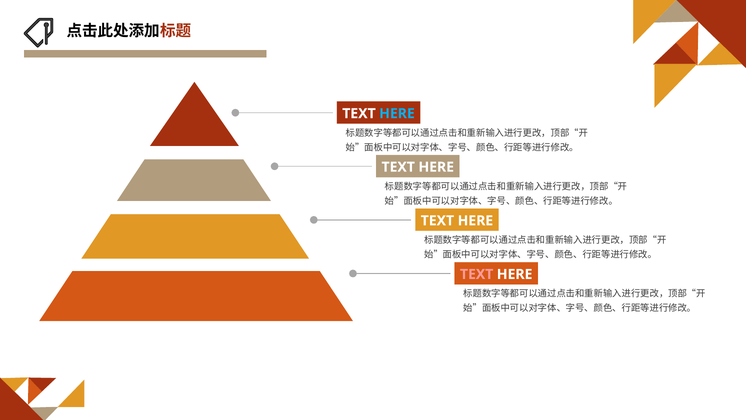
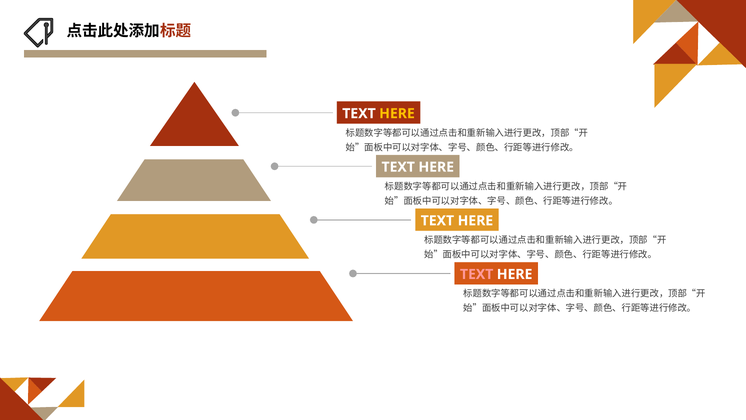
HERE colour: light blue -> yellow (397, 113)
